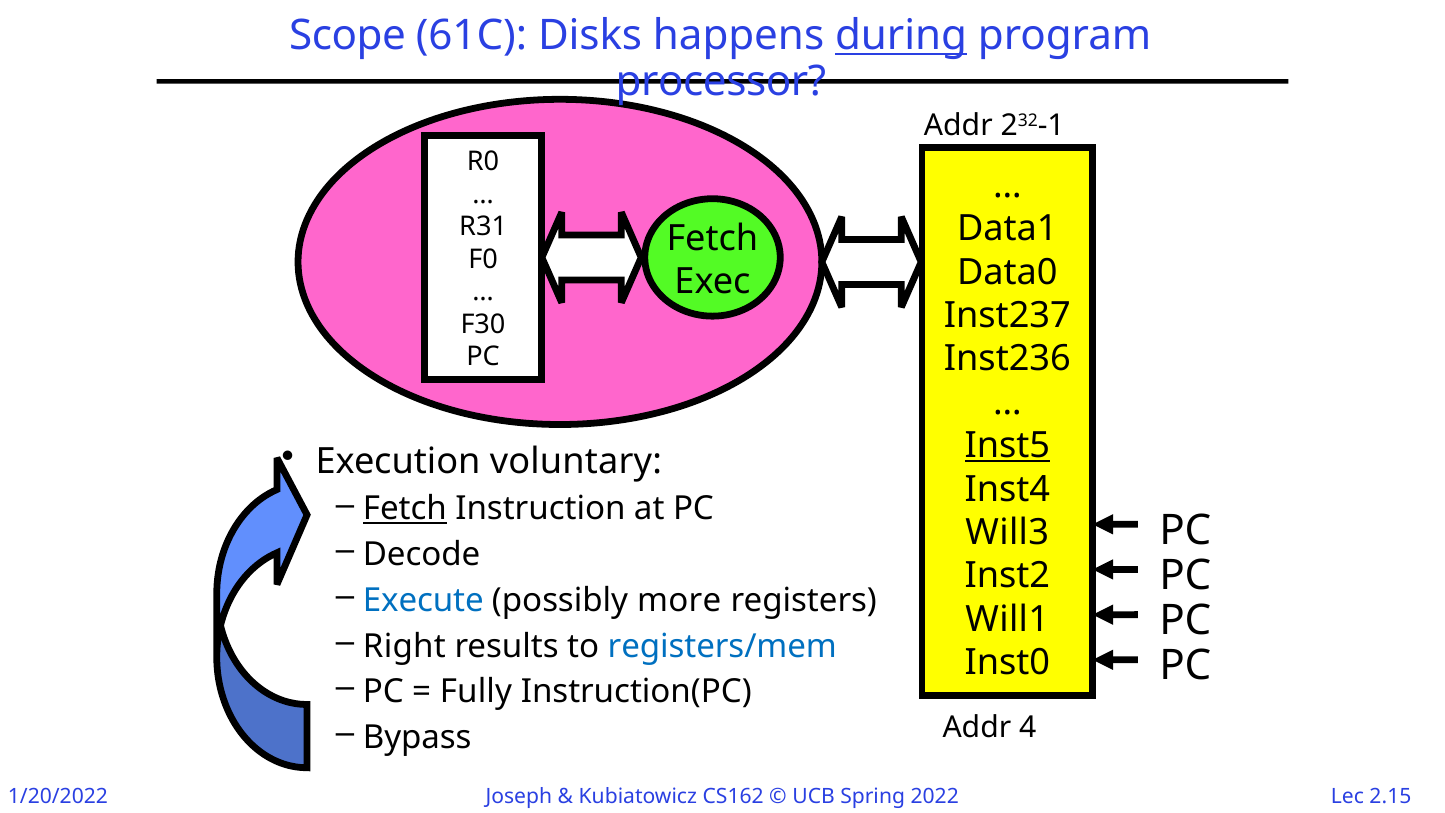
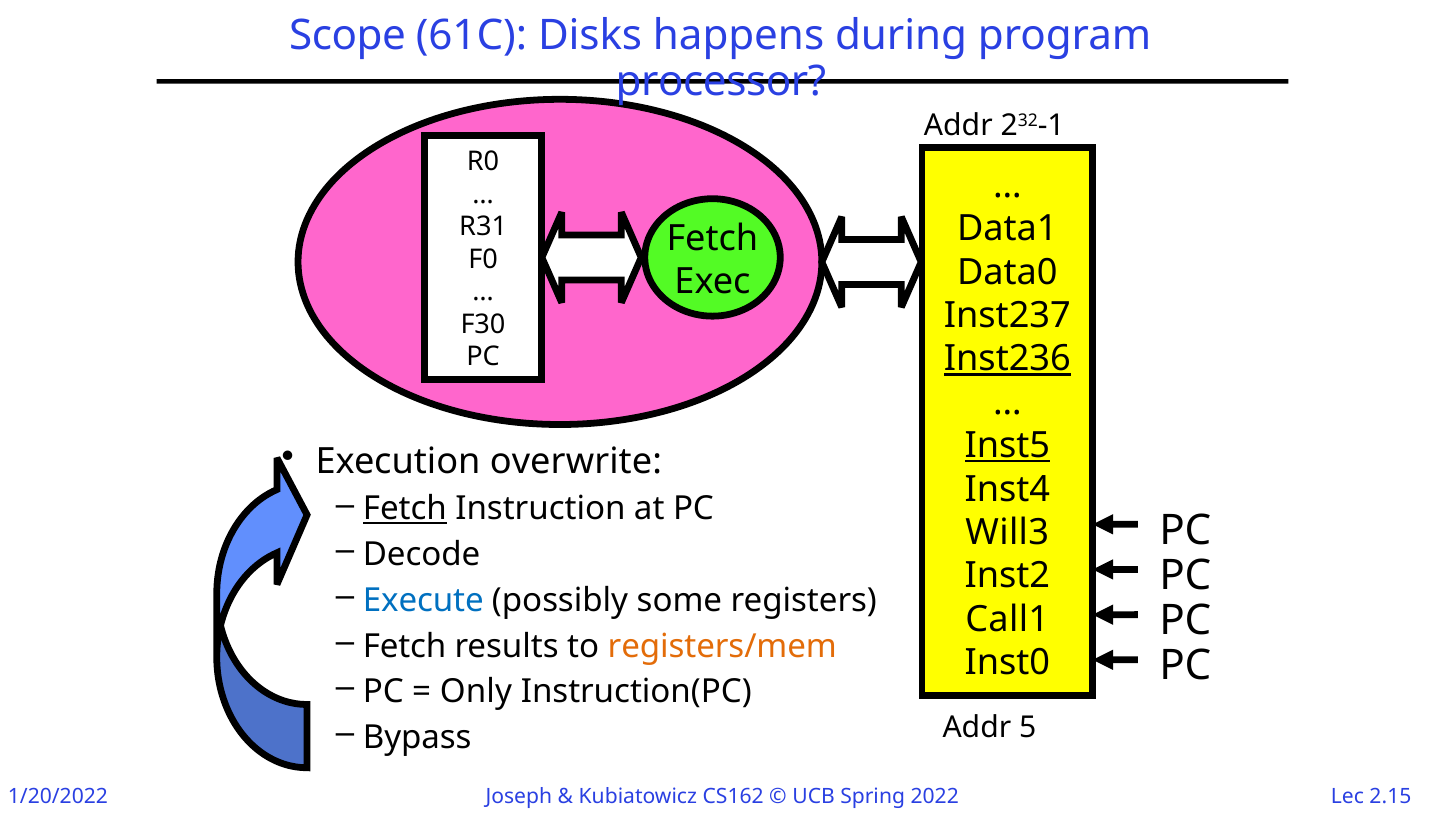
during underline: present -> none (901, 36)
Inst236 underline: none -> present (1007, 359)
voluntary: voluntary -> overwrite (576, 462)
more: more -> some (679, 600)
Will1: Will1 -> Call1 (1007, 619)
Right: Right -> Fetch (405, 646)
registers/mem colour: blue -> orange (722, 646)
Fully: Fully -> Only (476, 692)
4: 4 -> 5 (1028, 727)
